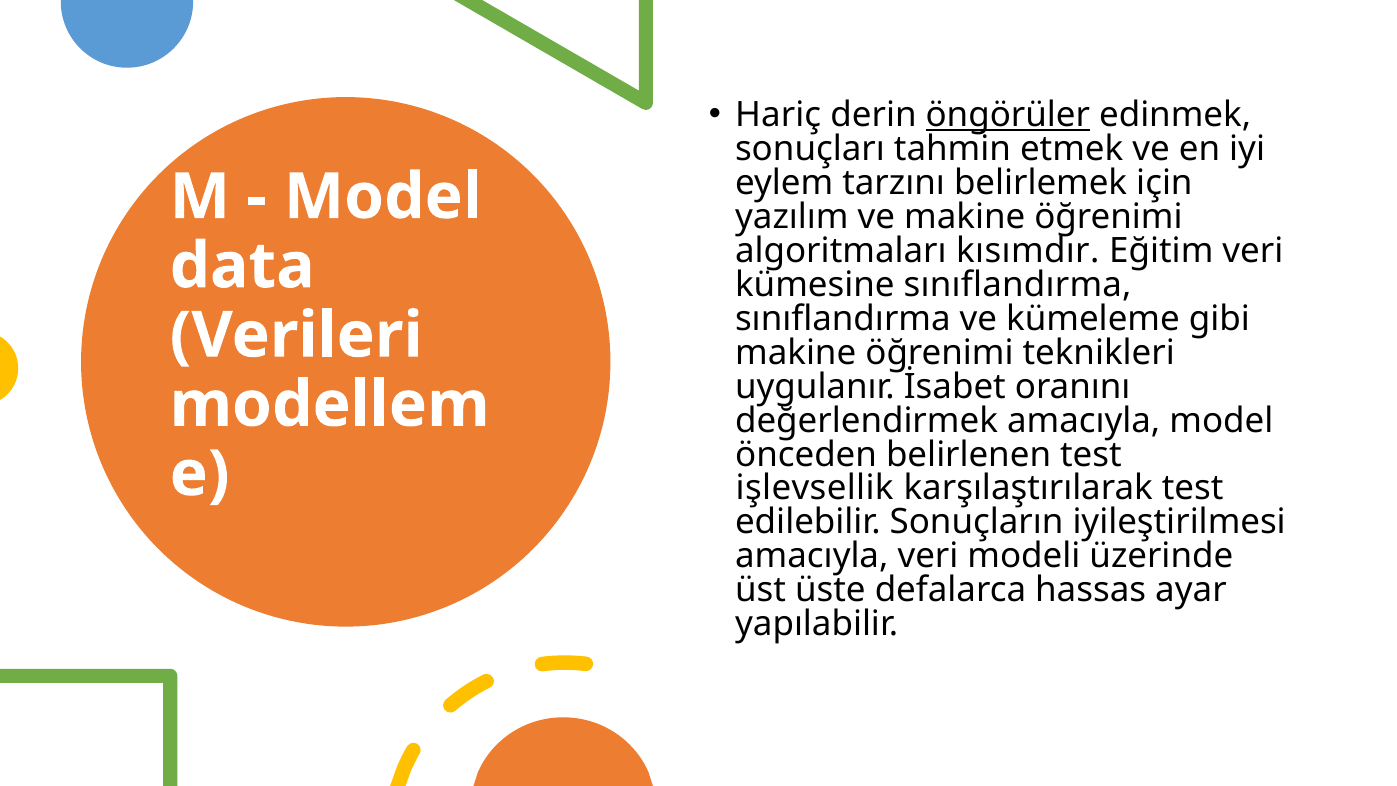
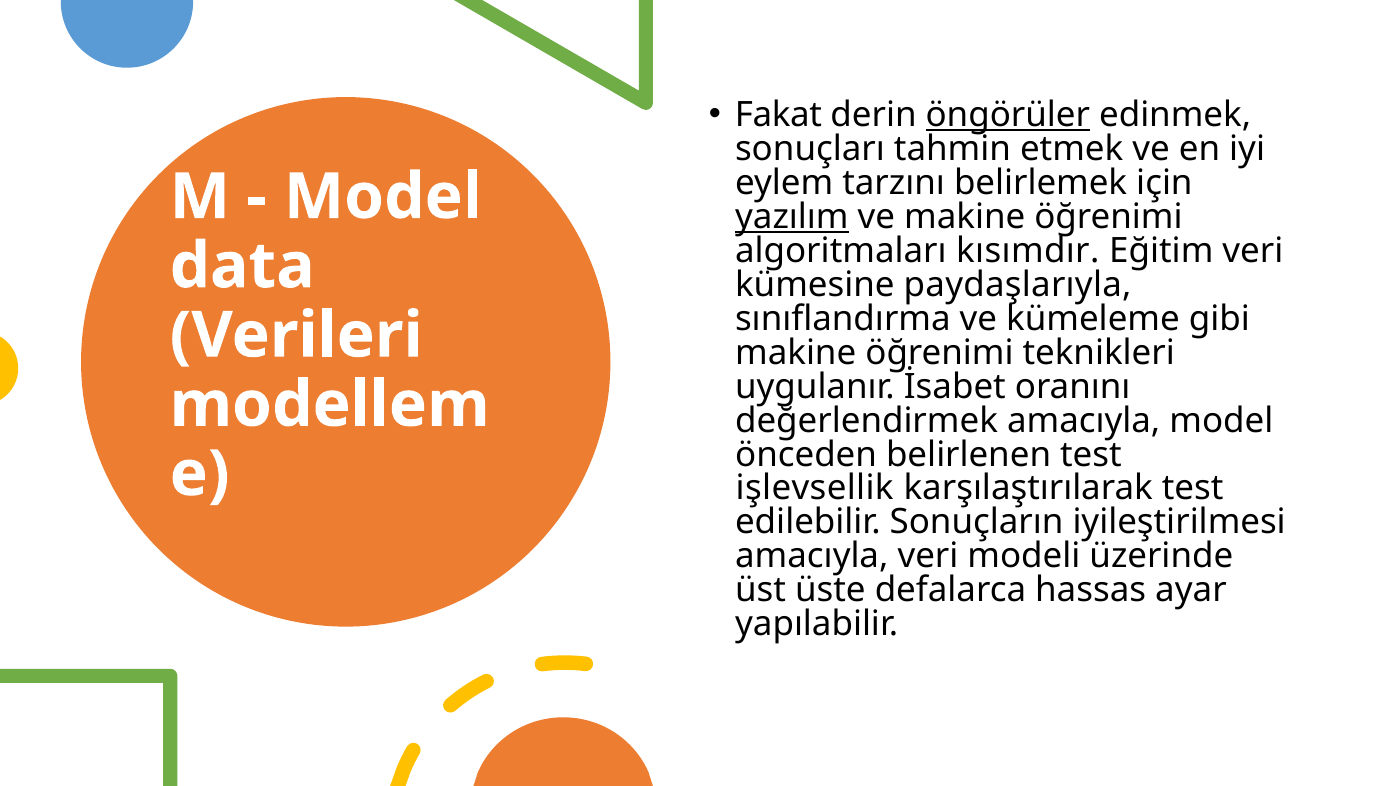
Hariç: Hariç -> Fakat (778, 115)
yazılım underline: none -> present (792, 217)
kümesine sınıflandırma: sınıflandırma -> paydaşlarıyla (1018, 285)
